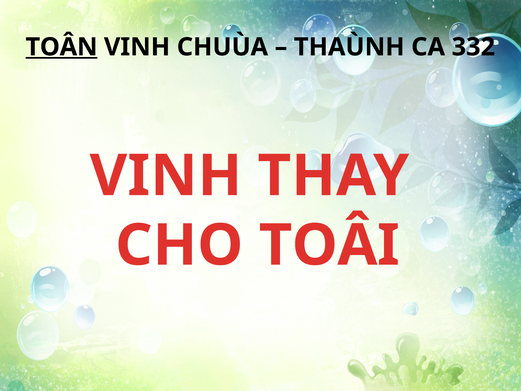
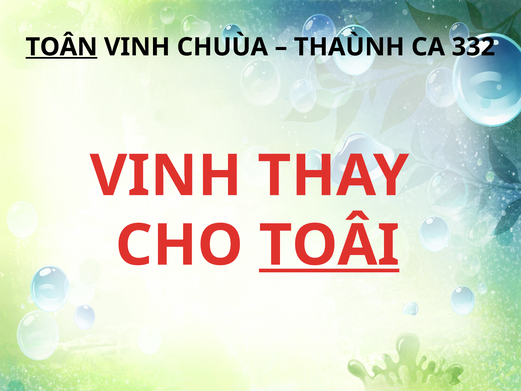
TOÂI underline: none -> present (329, 245)
